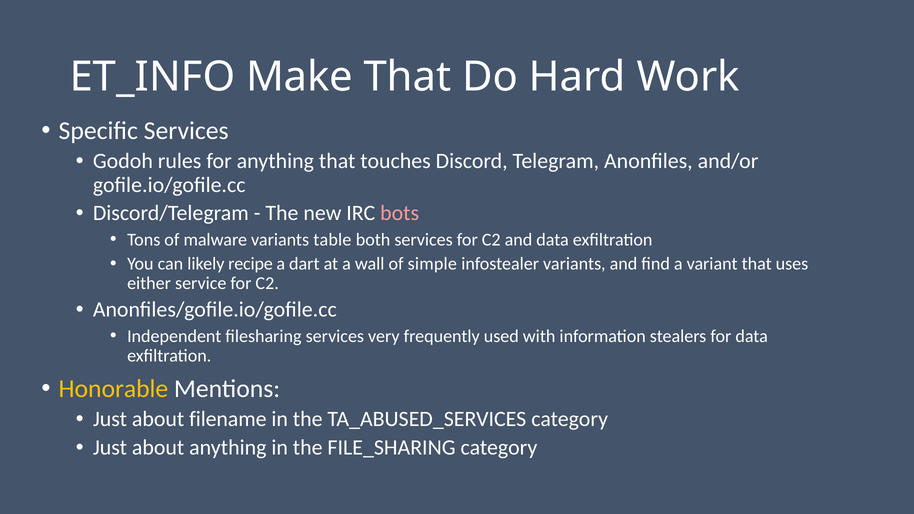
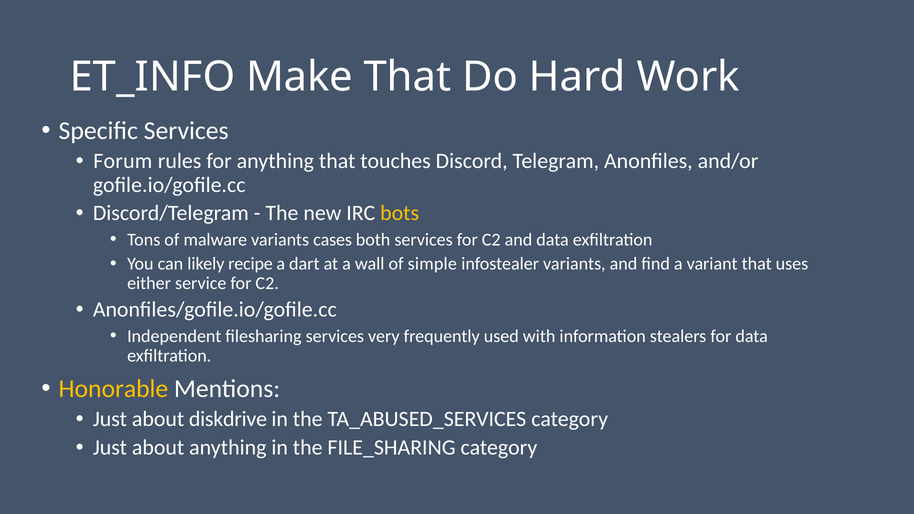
Godoh: Godoh -> Forum (123, 161)
bots colour: pink -> yellow (400, 213)
table: table -> cases (333, 240)
filename: filename -> diskdrive (228, 419)
